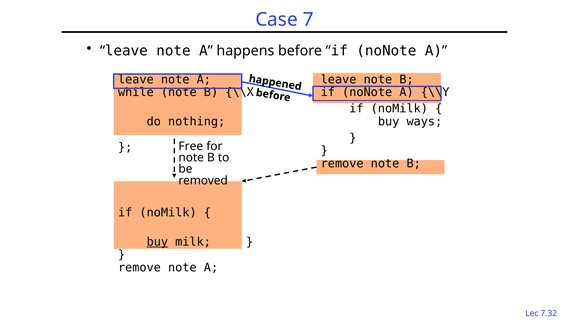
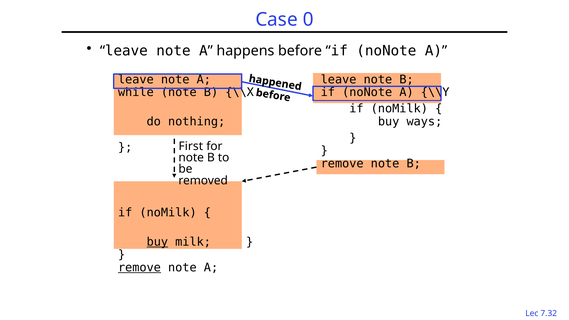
7: 7 -> 0 (308, 19)
Free: Free -> First (191, 146)
remove underline: none -> present (139, 268)
